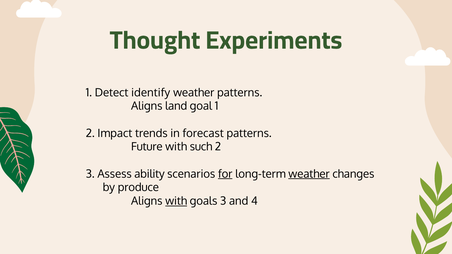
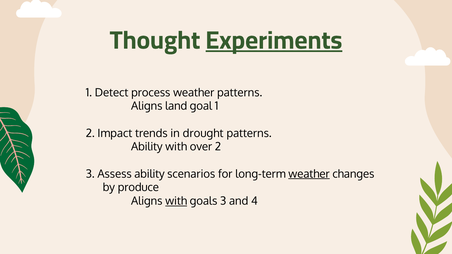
Experiments underline: none -> present (274, 40)
identify: identify -> process (151, 93)
forecast: forecast -> drought (203, 133)
Future: Future -> Ability (147, 147)
such: such -> over (201, 147)
for underline: present -> none (225, 174)
